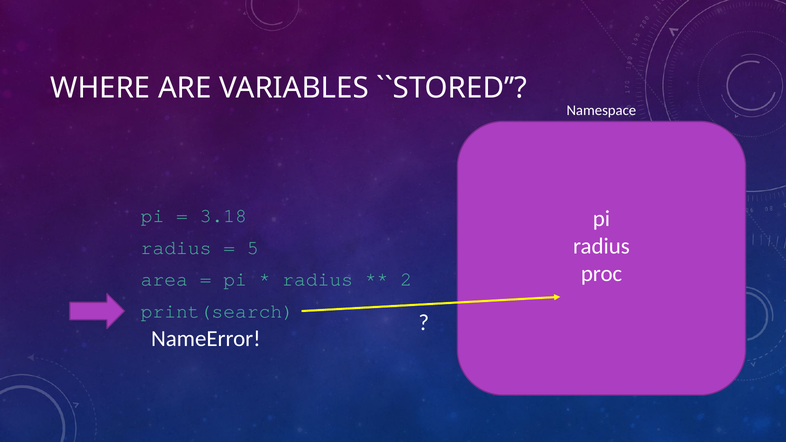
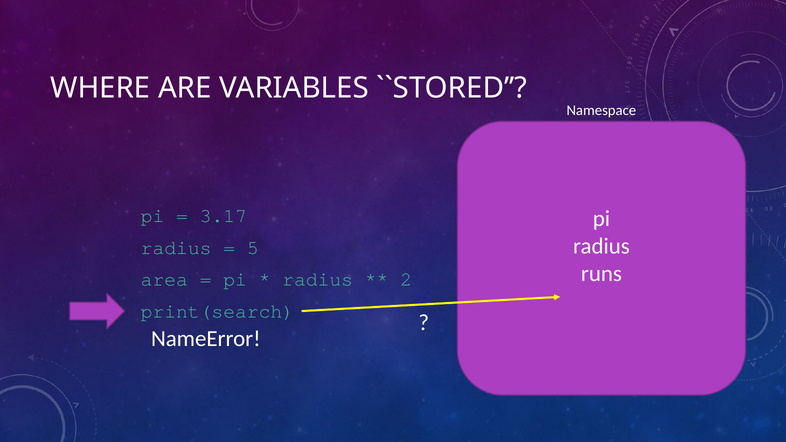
3.18: 3.18 -> 3.17 (223, 216)
proc: proc -> runs (601, 274)
